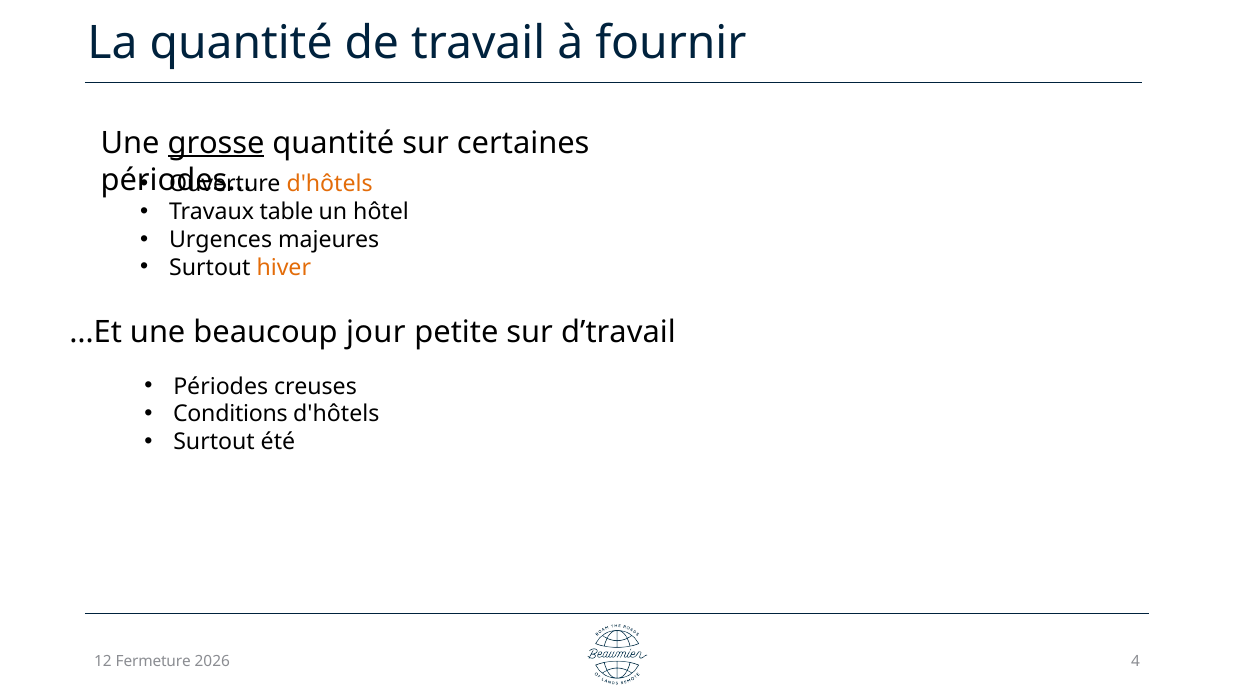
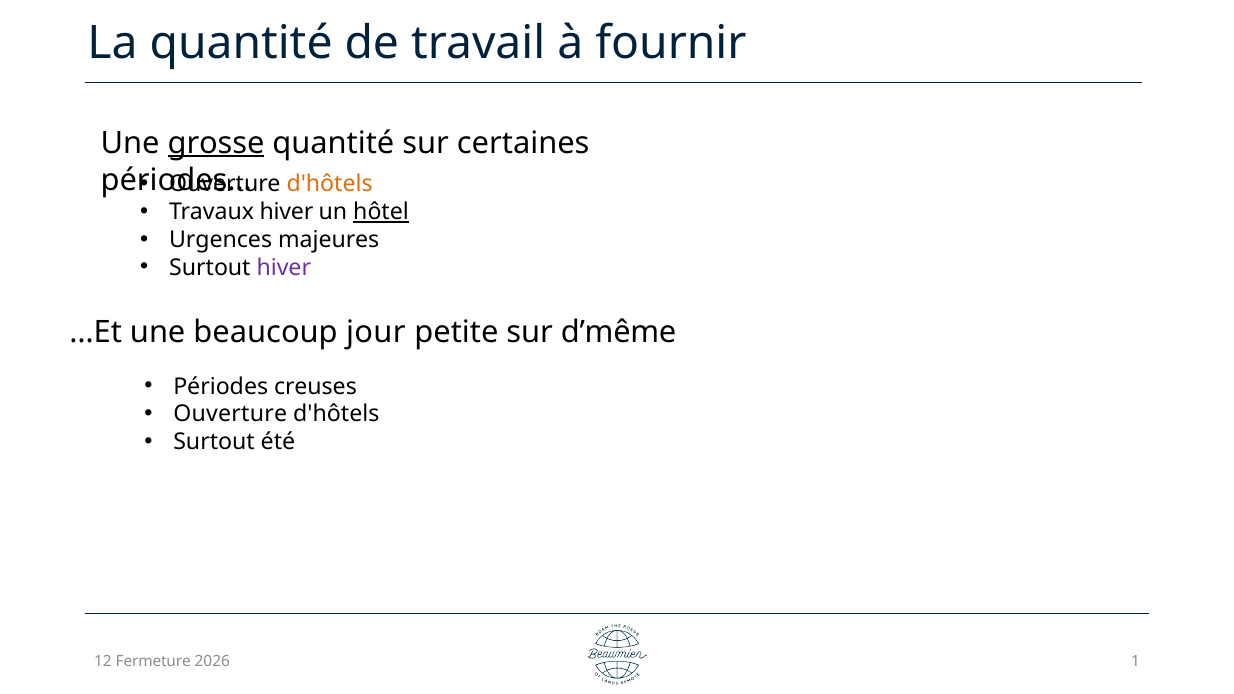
Travaux table: table -> hiver (287, 212)
hôtel underline: none -> present (381, 212)
hiver colour: orange -> purple (284, 268)
d’travail: d’travail -> d’même (619, 332)
Conditions: Conditions -> Ouverture (230, 414)
4: 4 -> 1 (1136, 662)
